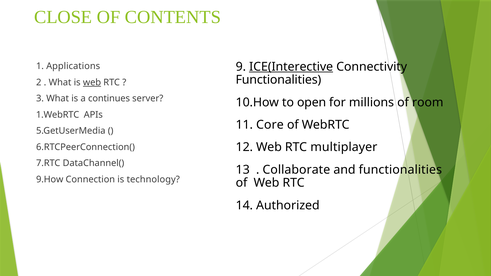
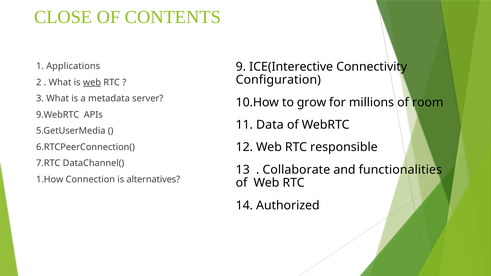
ICE(Interective underline: present -> none (291, 67)
Functionalities: Functionalities -> Configuration (278, 80)
continues: continues -> metadata (109, 99)
open: open -> grow (312, 102)
1.WebRTC: 1.WebRTC -> 9.WebRTC (58, 115)
Core: Core -> Data (270, 125)
multiplayer: multiplayer -> responsible (344, 147)
9.How: 9.How -> 1.How (50, 180)
technology: technology -> alternatives (153, 180)
